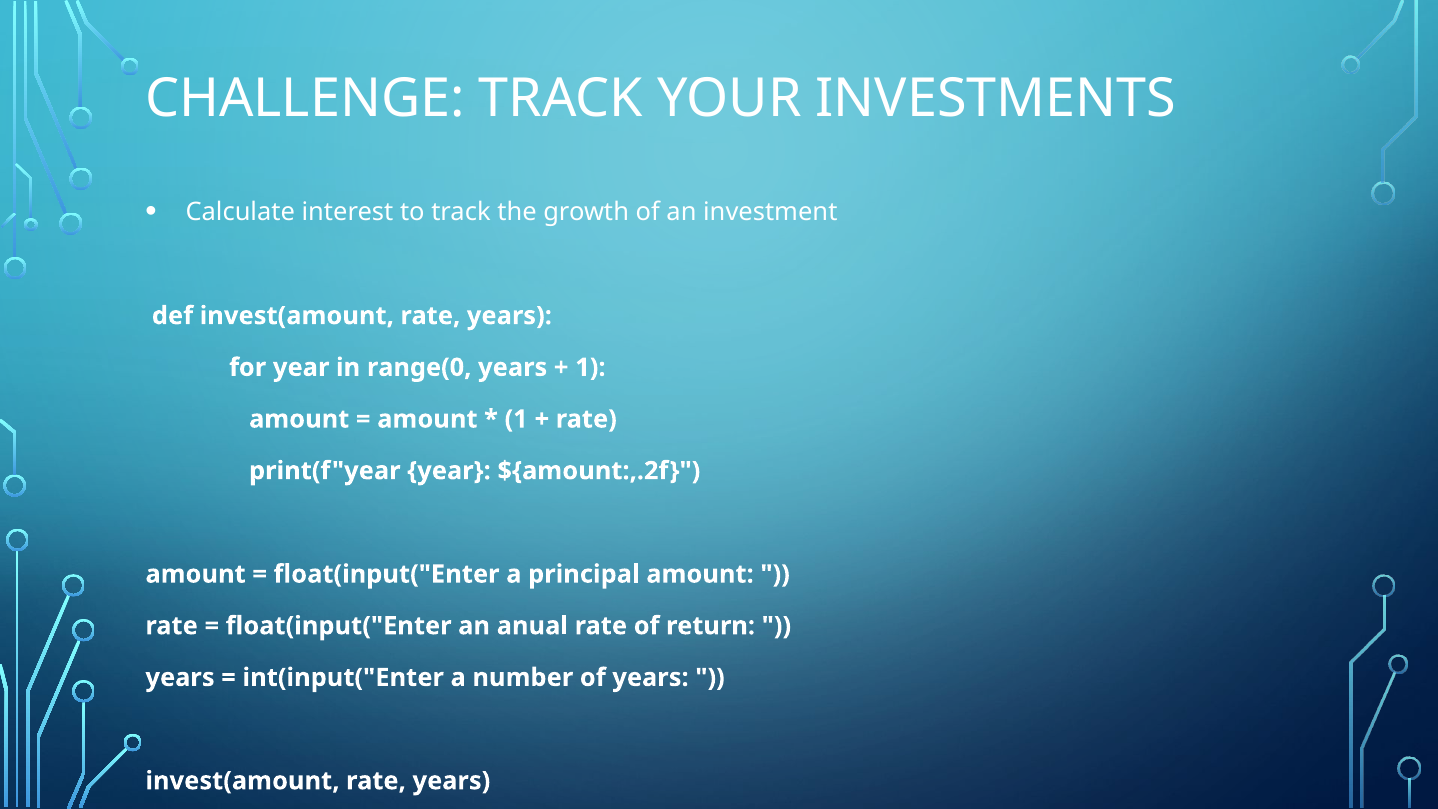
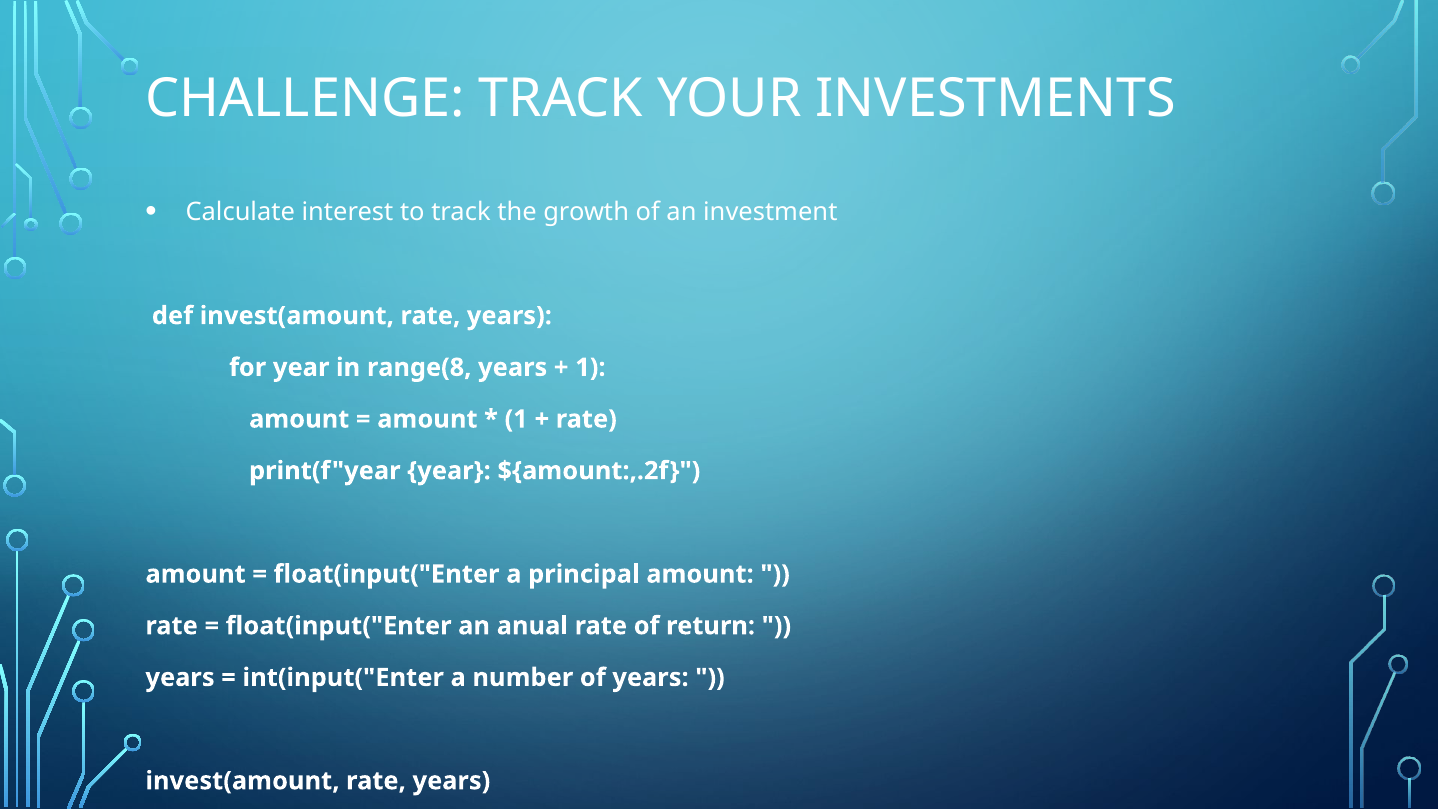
range(0: range(0 -> range(8 (419, 367)
